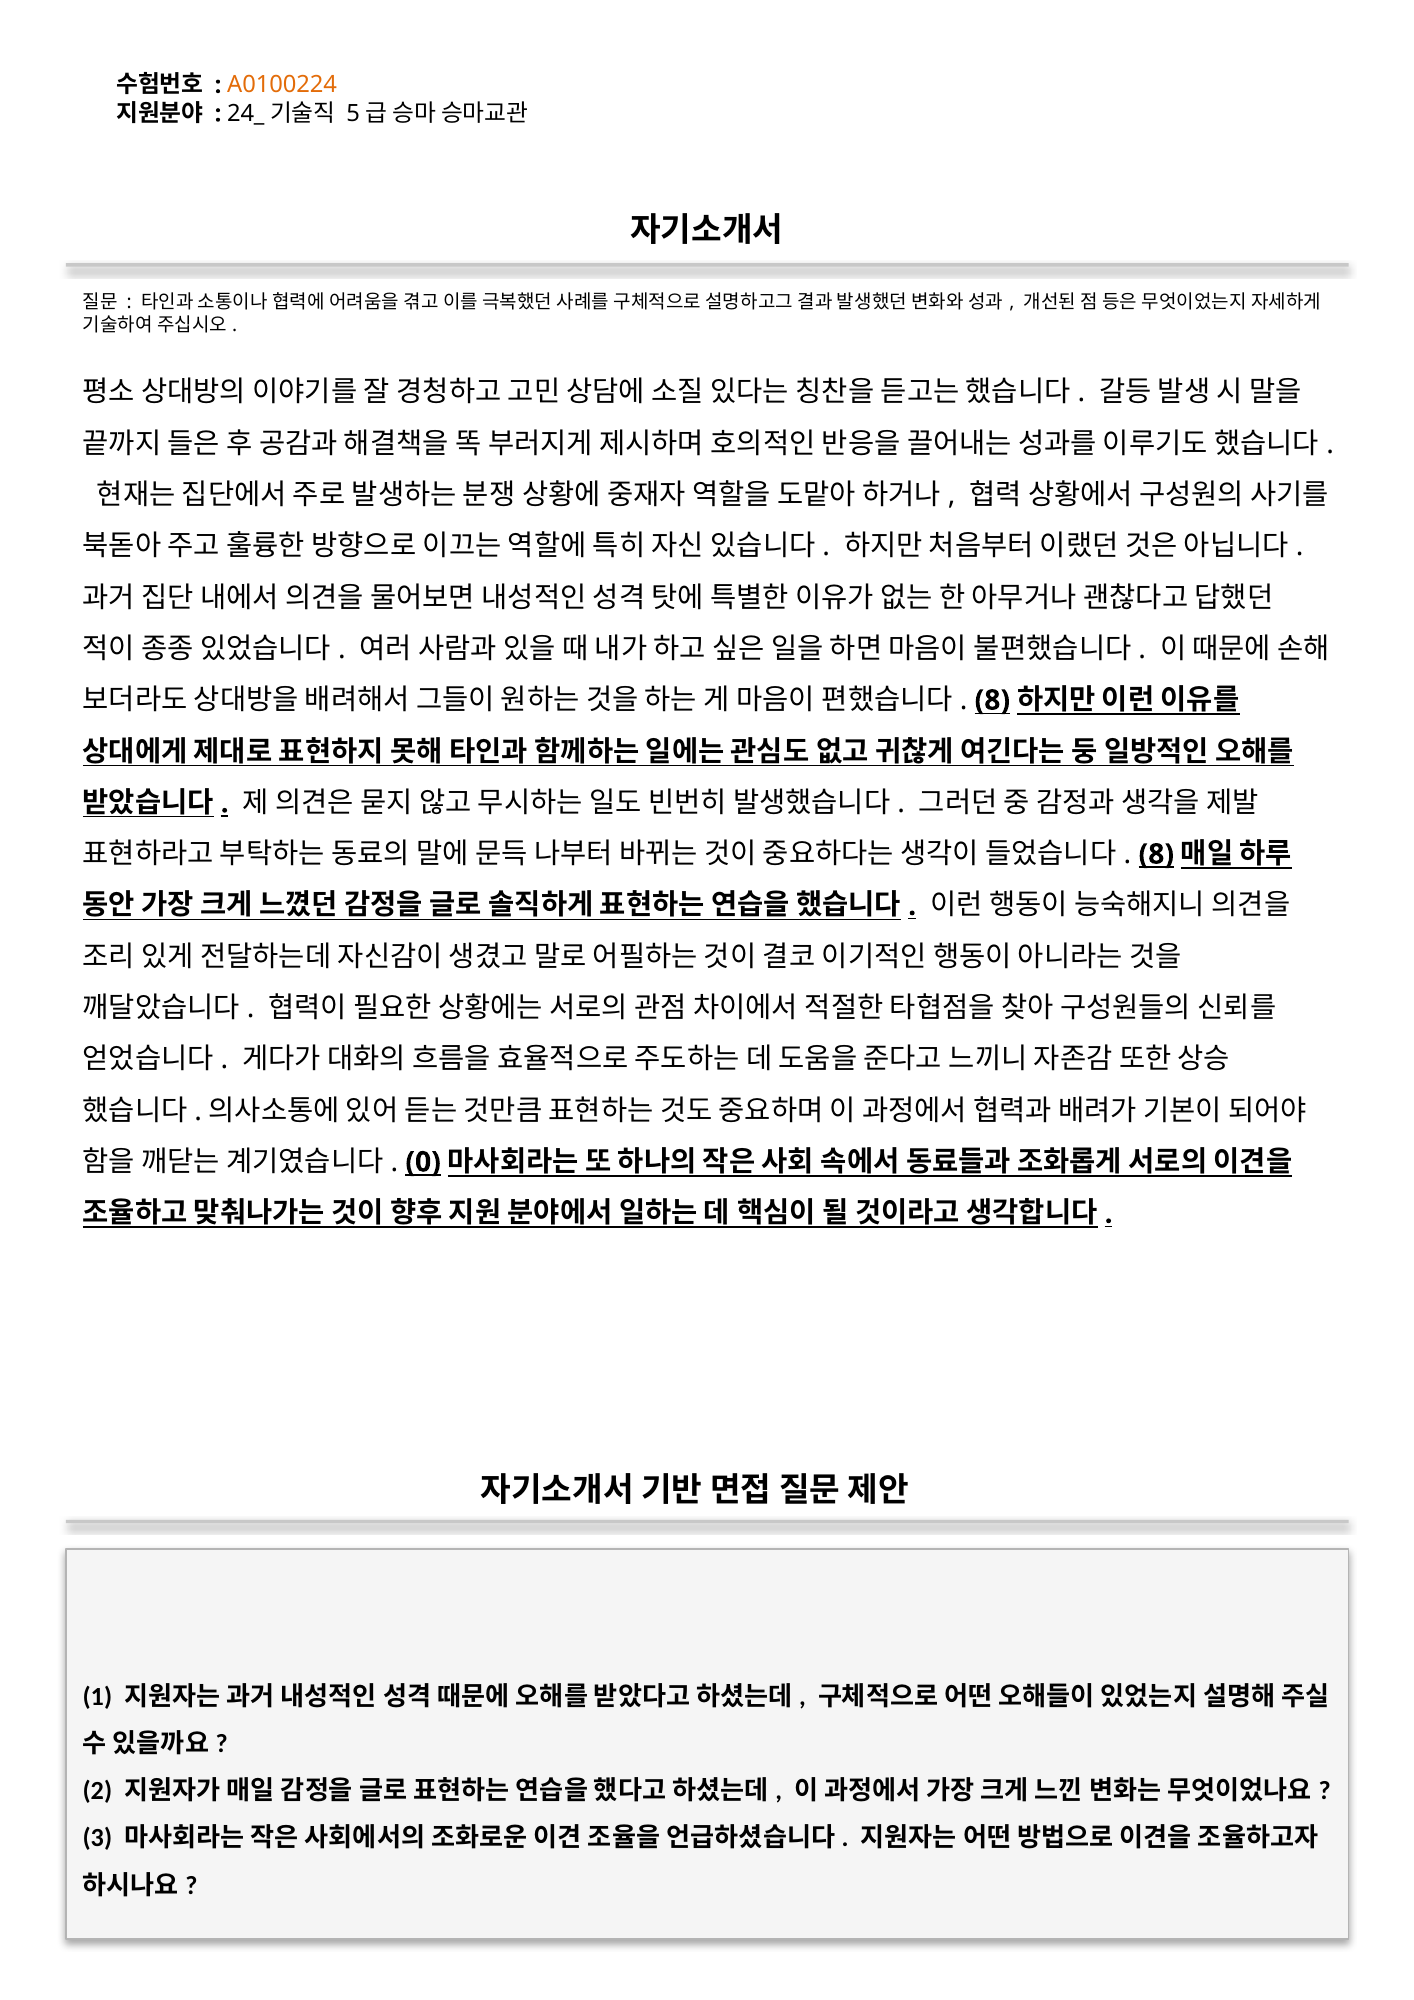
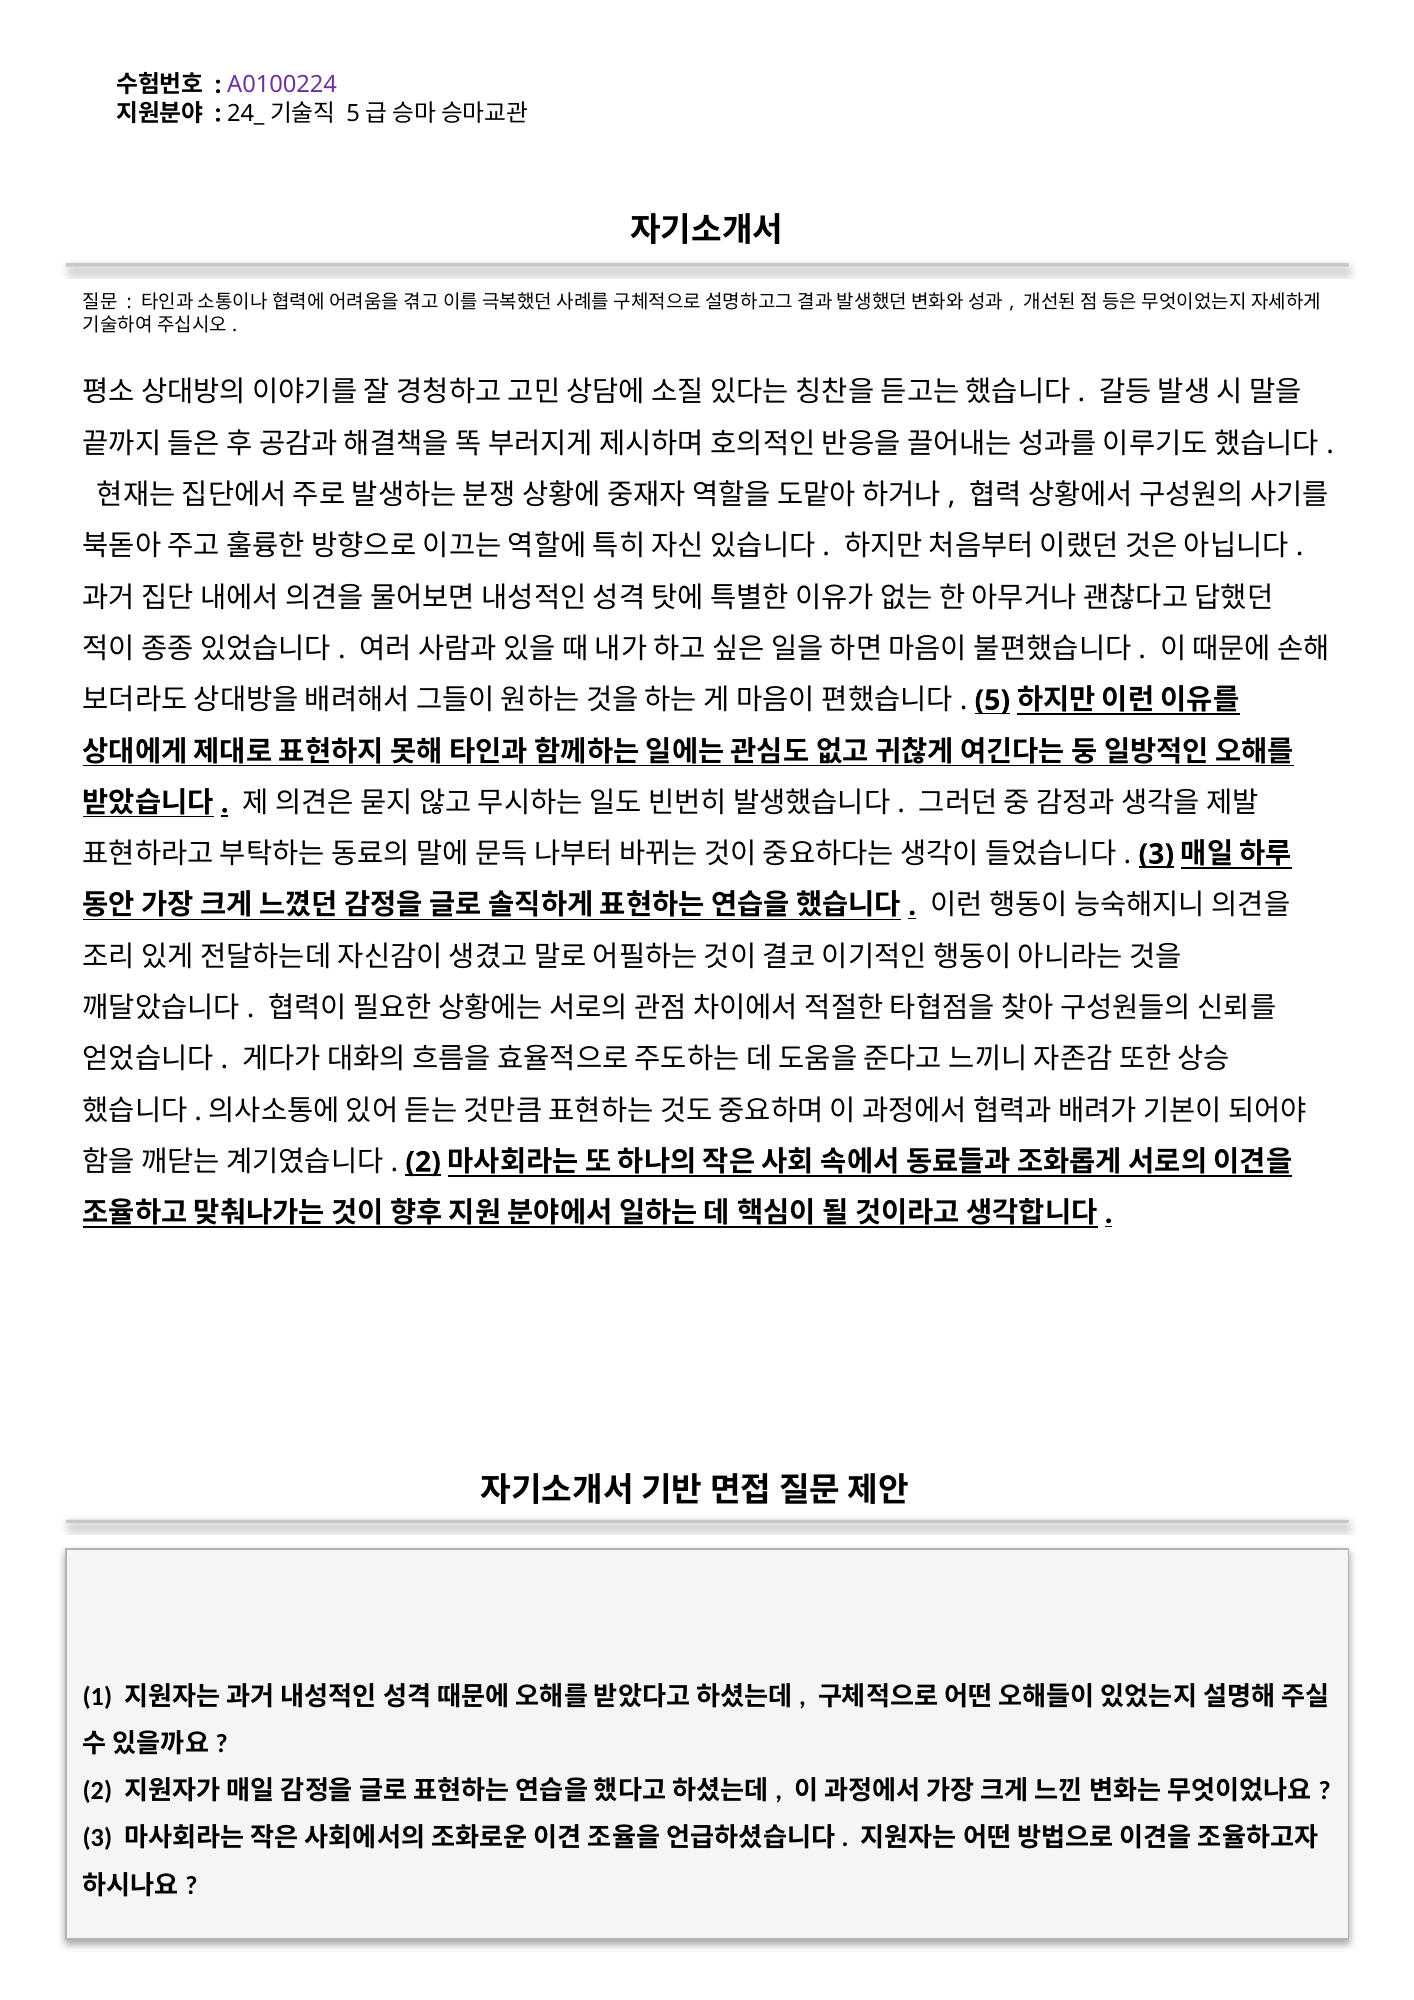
A0100224 colour: orange -> purple (282, 85)
8: 8 -> 5 (992, 700)
8: 8 -> 3 (1156, 854)
0: 0 -> 2 (423, 1162)
